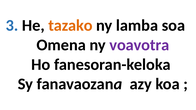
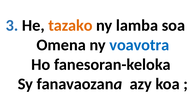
voavotra colour: purple -> blue (139, 45)
